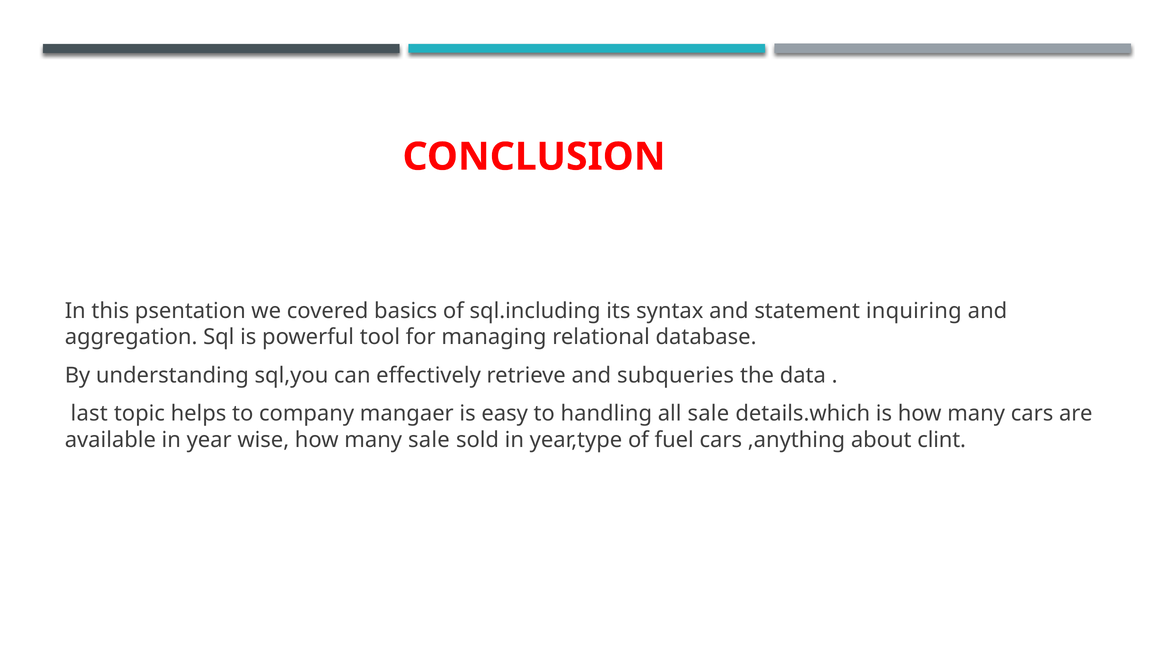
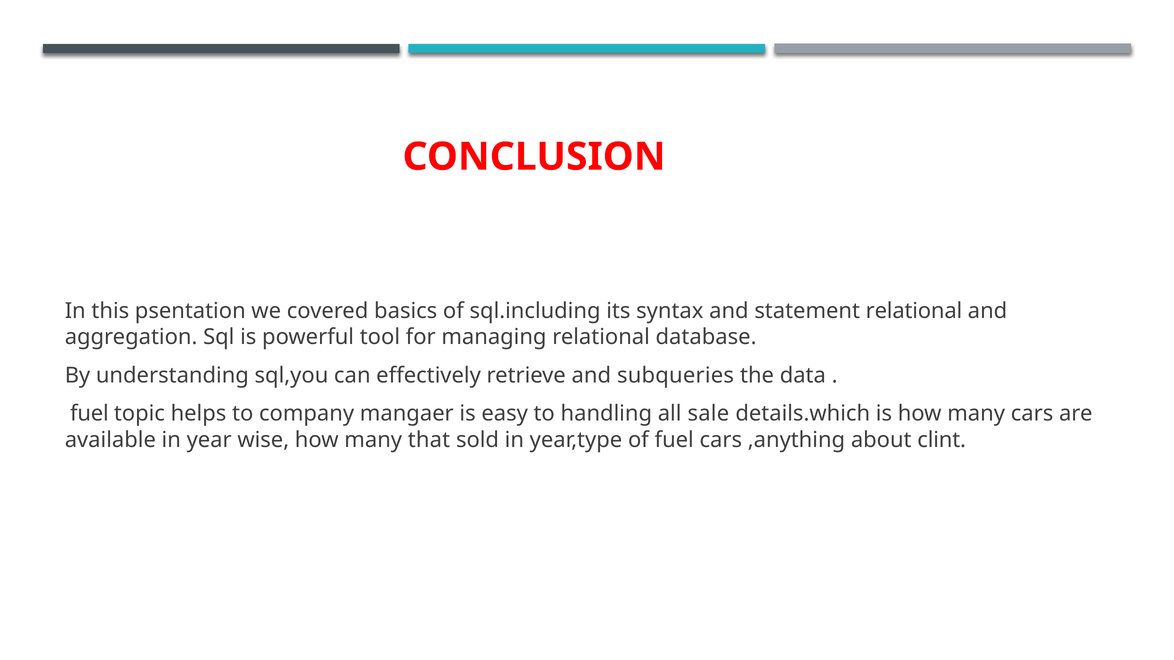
statement inquiring: inquiring -> relational (914, 311)
last: last -> fuel (89, 414)
many sale: sale -> that (429, 440)
